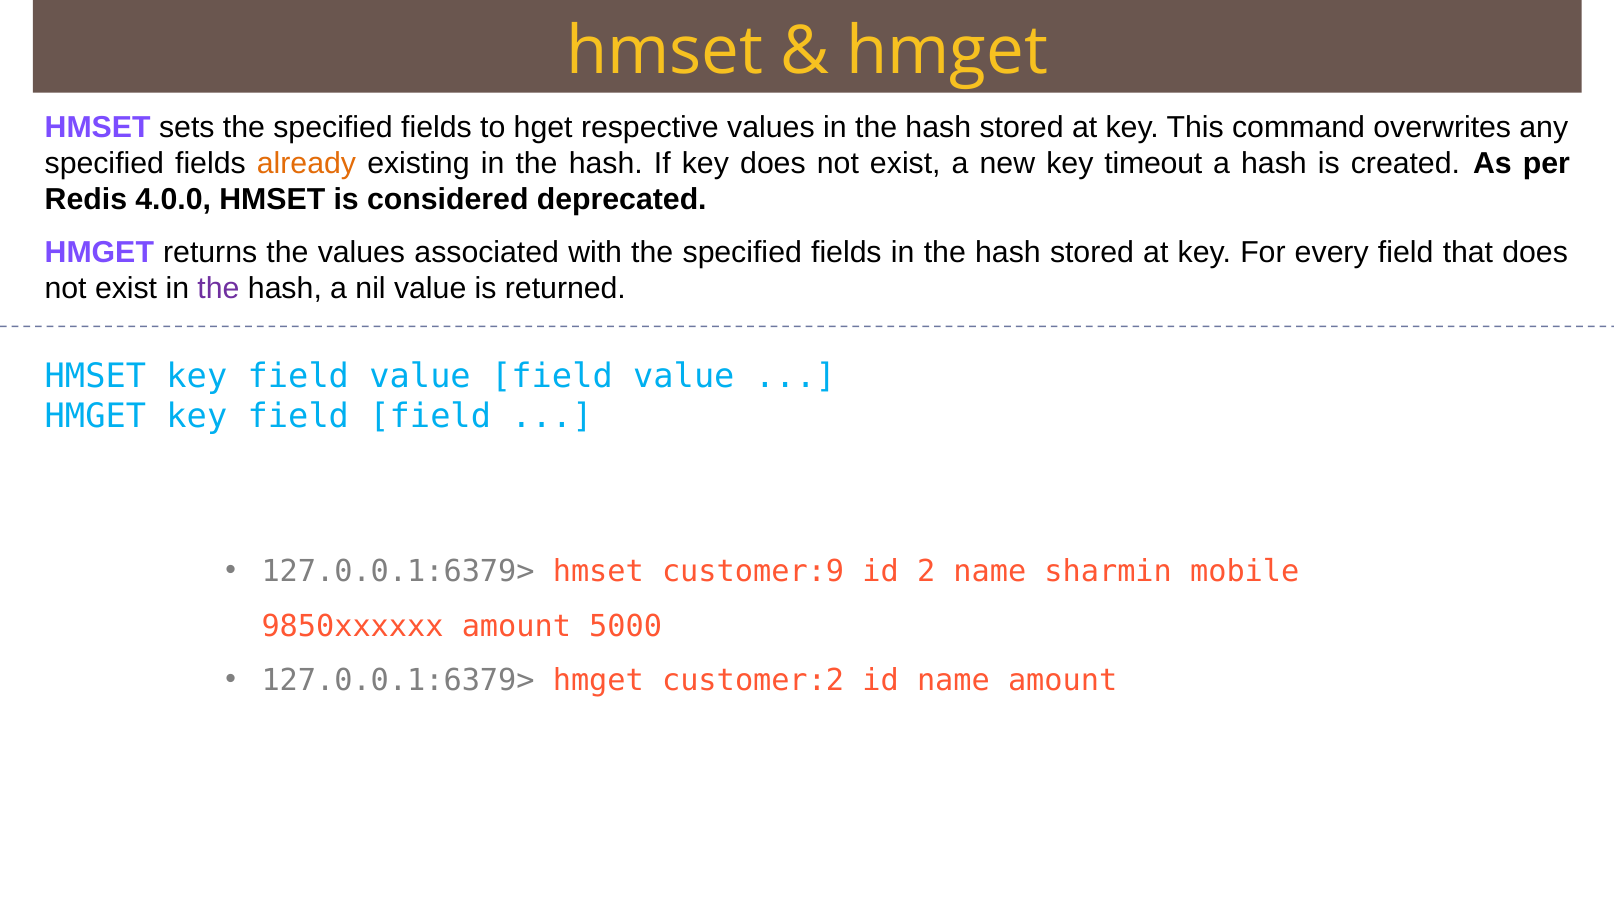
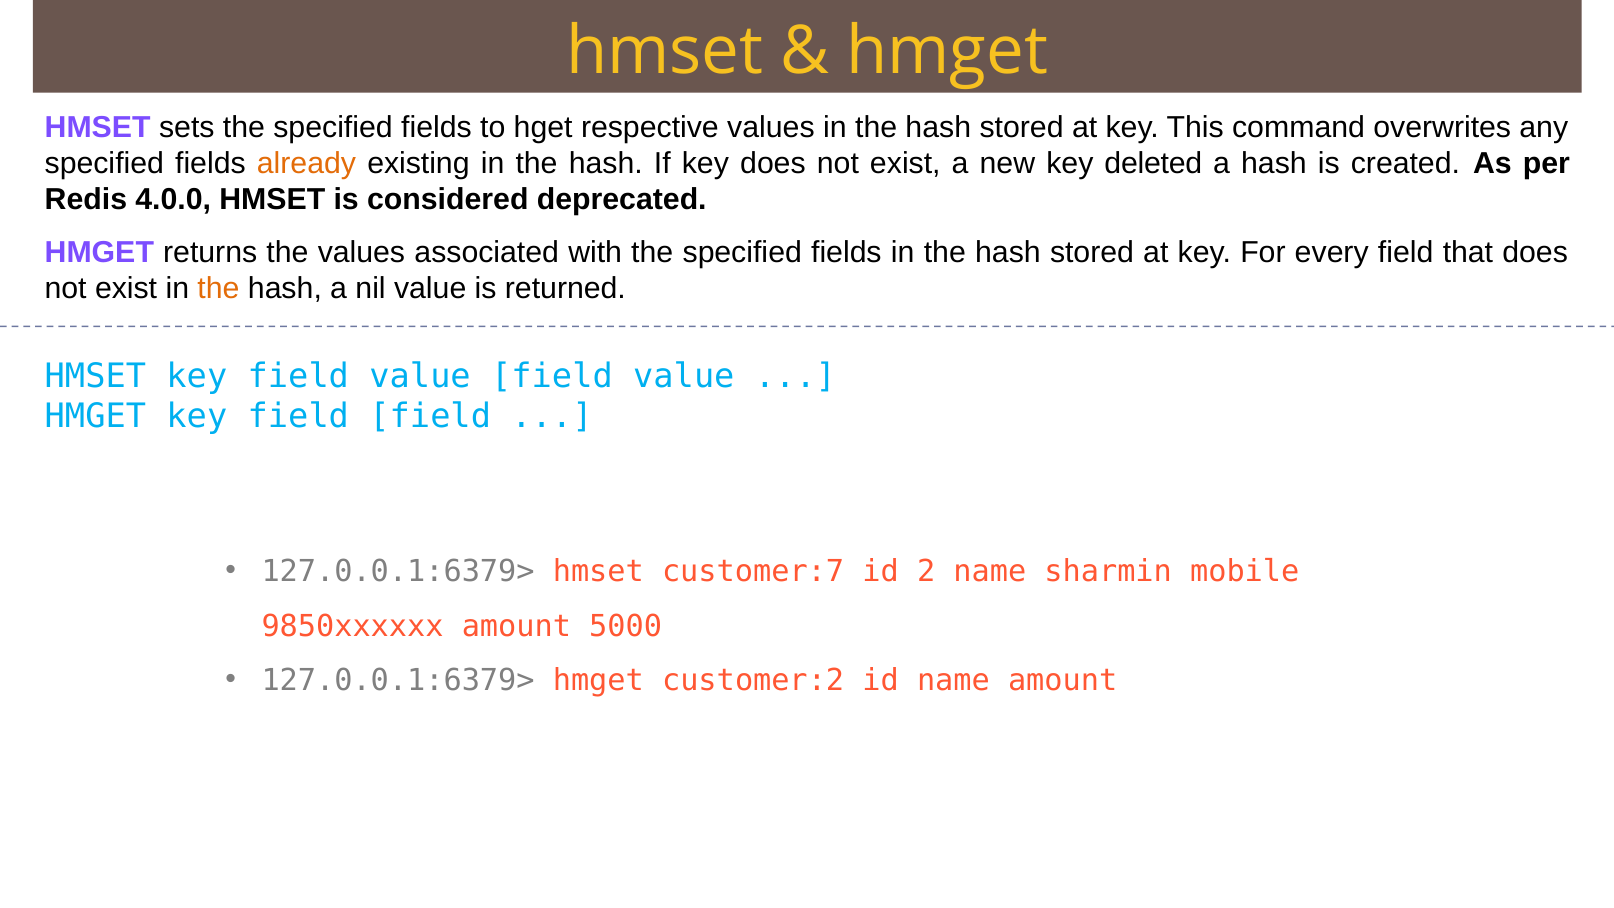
timeout: timeout -> deleted (1153, 163)
the colour: purple -> orange (218, 288)
customer:9: customer:9 -> customer:7 (753, 571)
